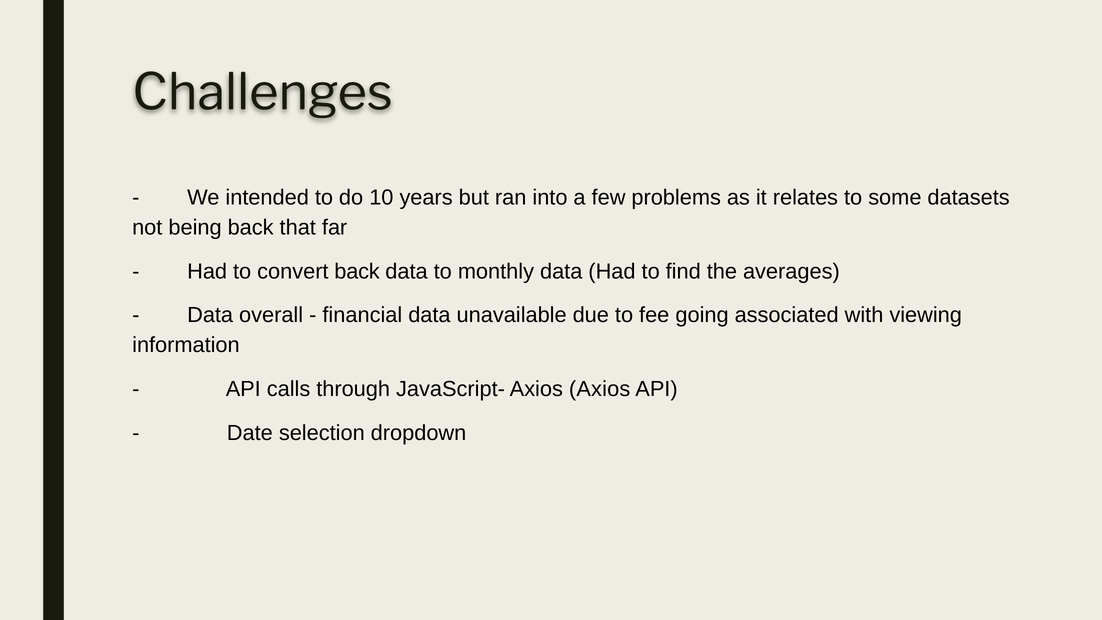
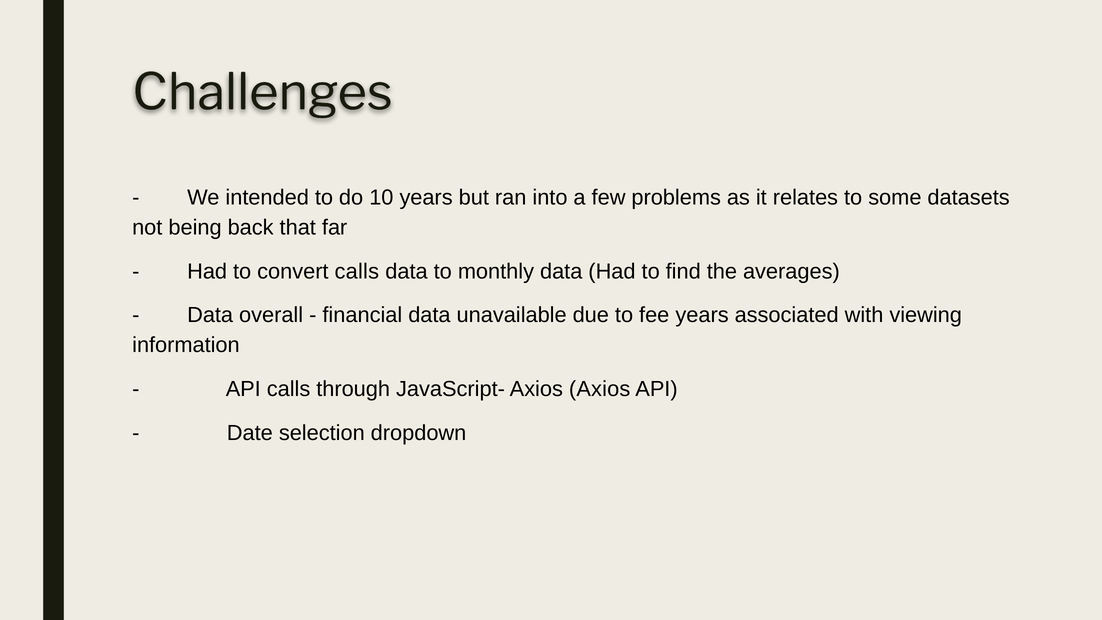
convert back: back -> calls (357, 271)
fee going: going -> years (702, 315)
